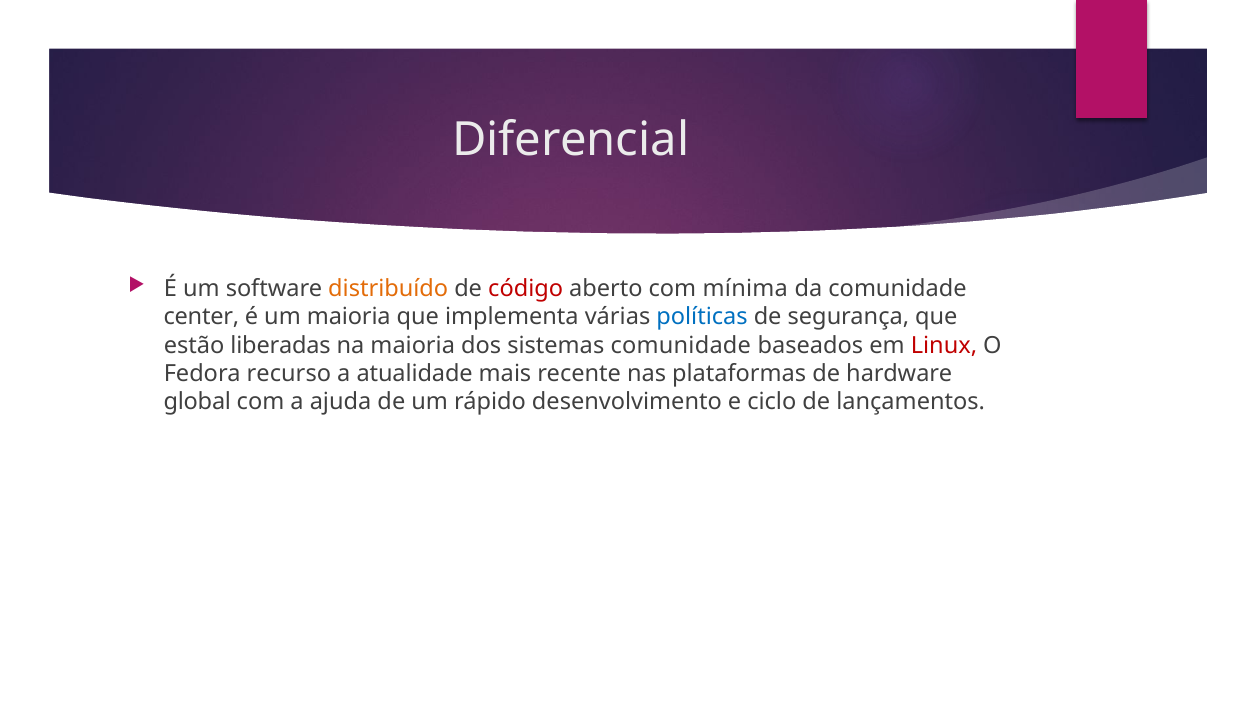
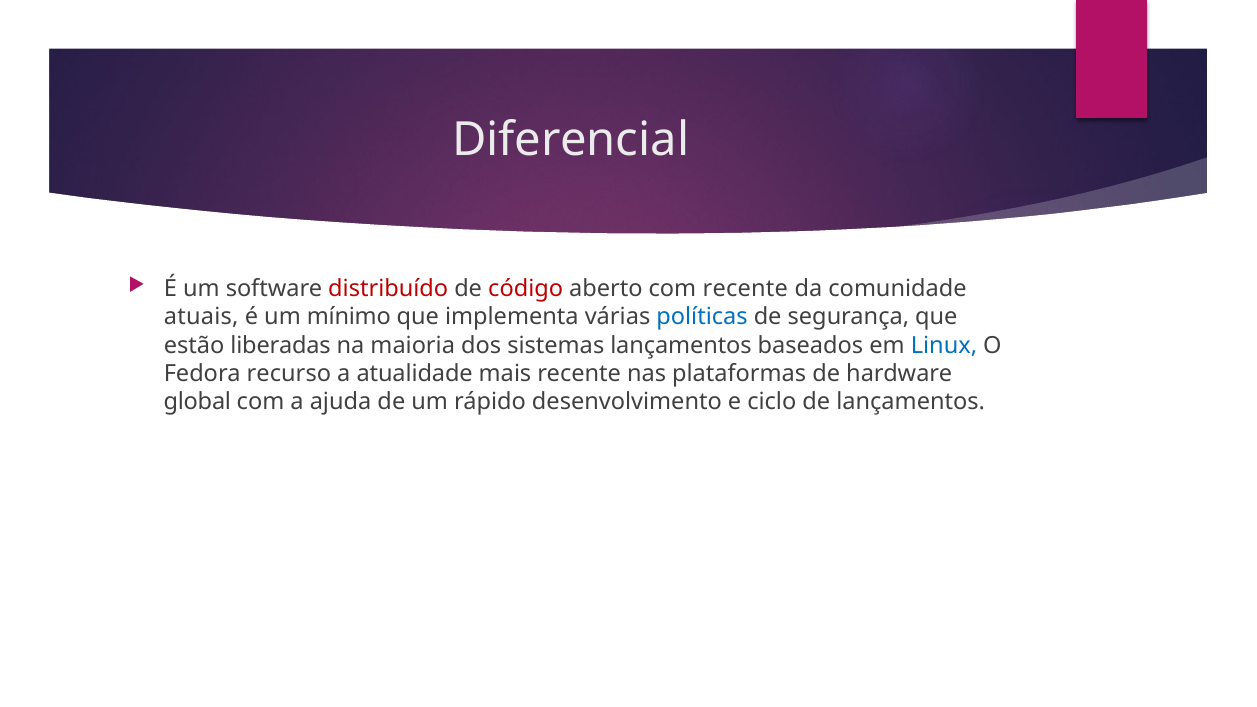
distribuído colour: orange -> red (388, 289)
com mínima: mínima -> recente (745, 289)
center: center -> atuais (201, 317)
um maioria: maioria -> mínimo (349, 317)
sistemas comunidade: comunidade -> lançamentos (681, 345)
Linux colour: red -> blue (944, 345)
